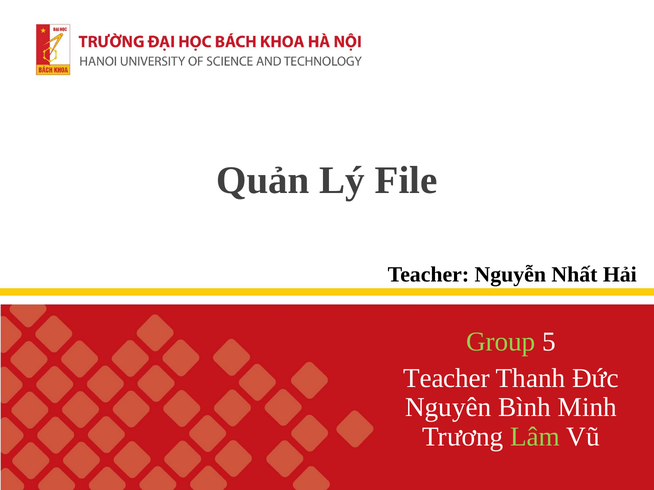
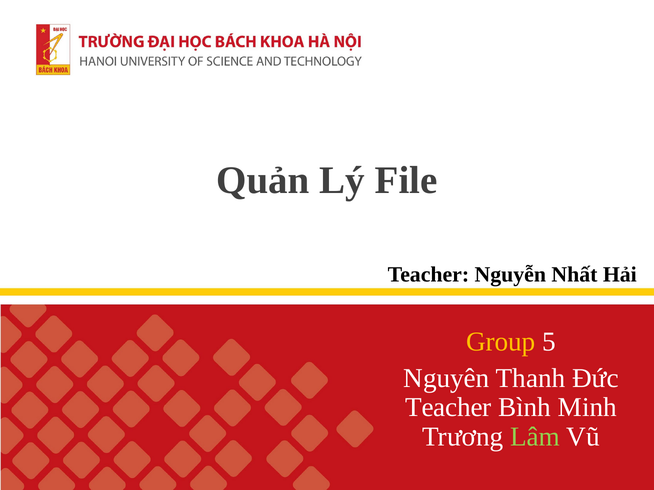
Group colour: light green -> yellow (501, 342)
Teacher: Teacher -> Nguyên (446, 378)
Nguyên: Nguyên -> Teacher (448, 408)
